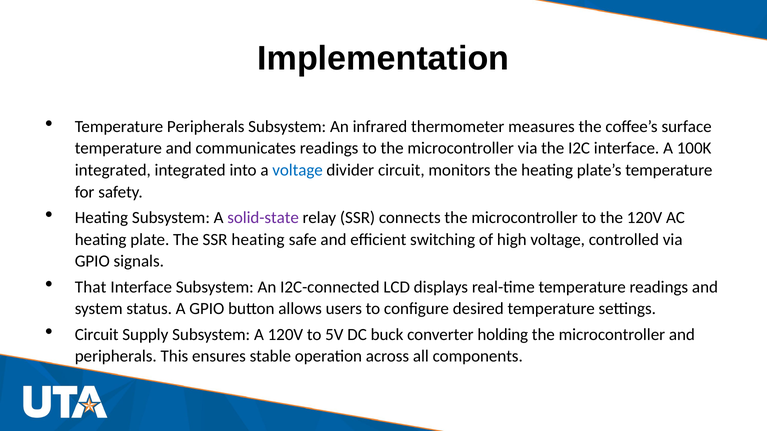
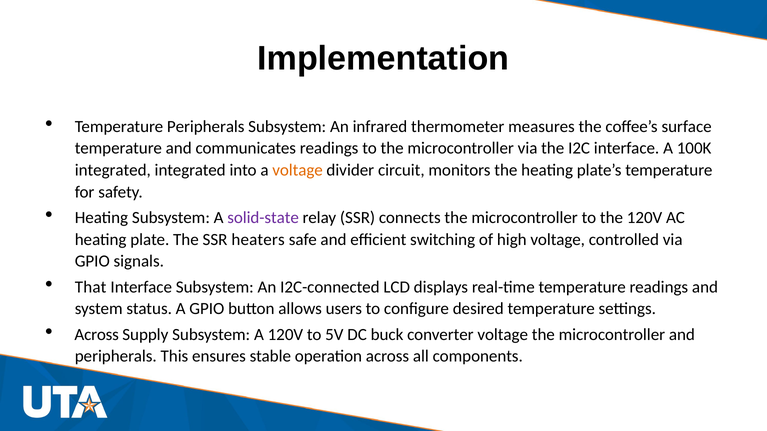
voltage colour: blue -> orange (298, 170)
SSR heating: heating -> heaters (258, 240)
Circuit: Circuit -> Across (97, 335)
converter holding: holding -> voltage (503, 335)
